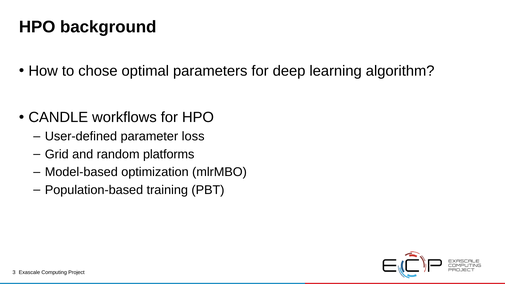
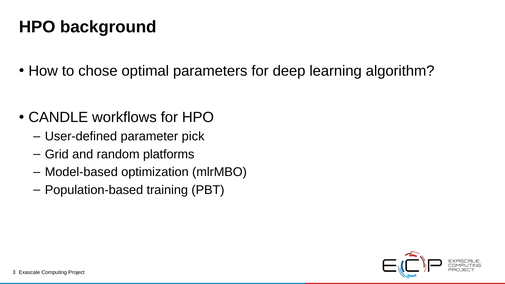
loss: loss -> pick (193, 136)
